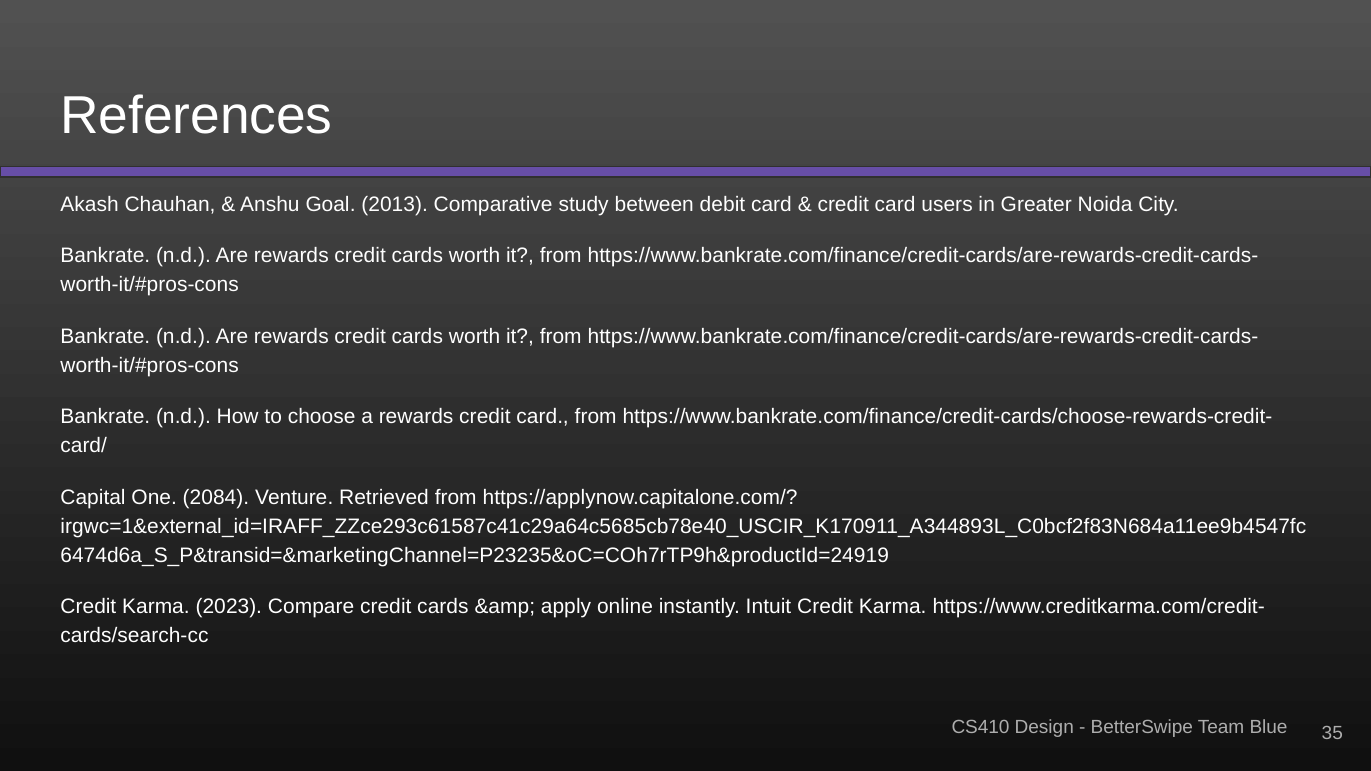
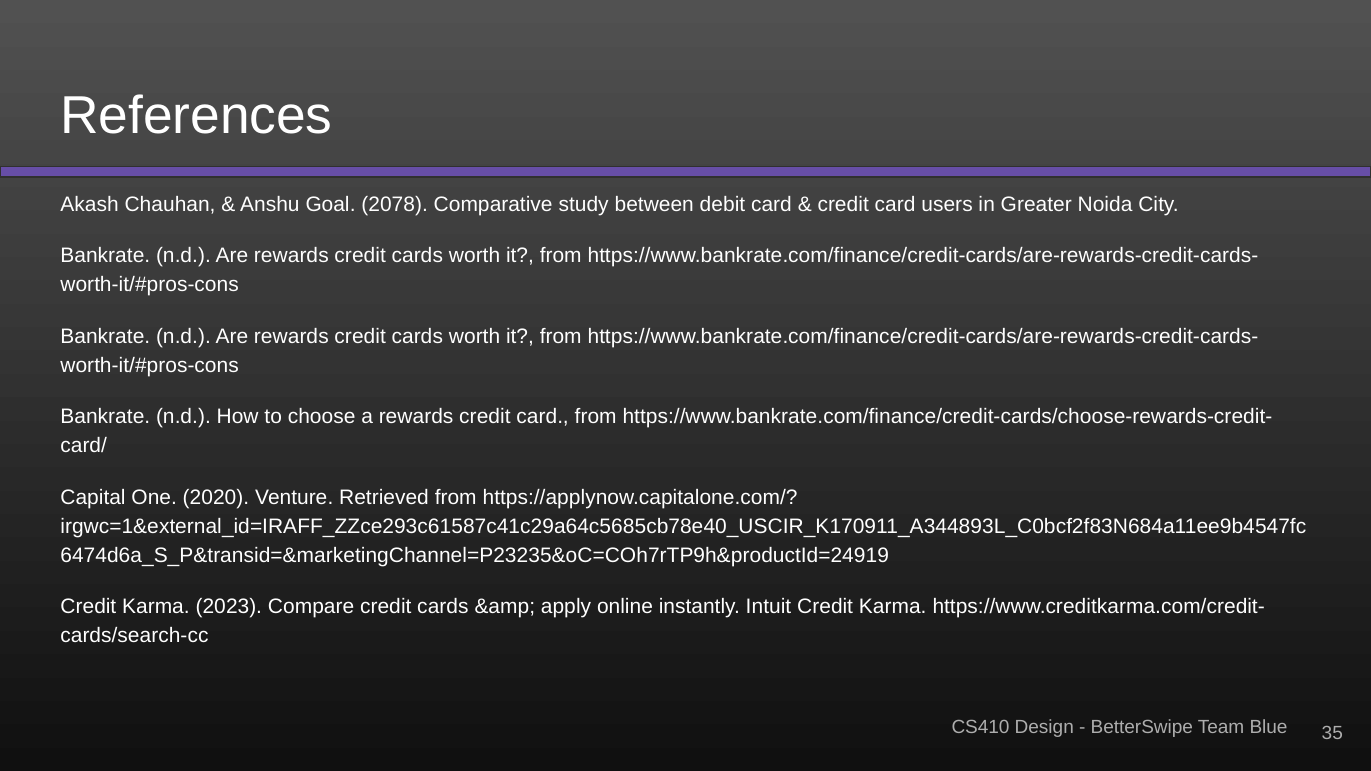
2013: 2013 -> 2078 (395, 204)
2084: 2084 -> 2020 (216, 498)
